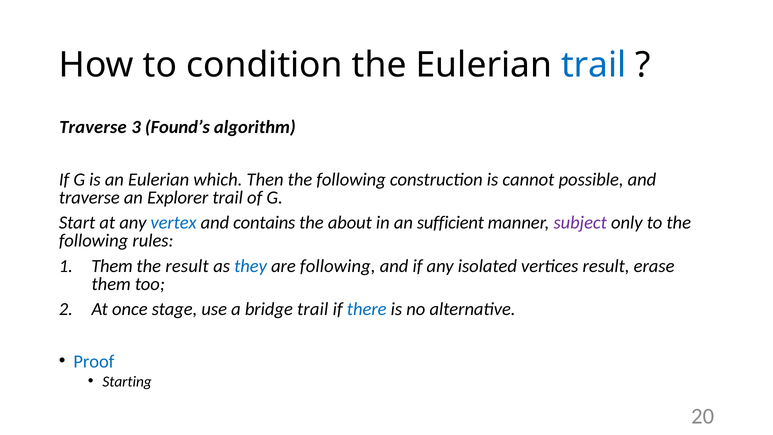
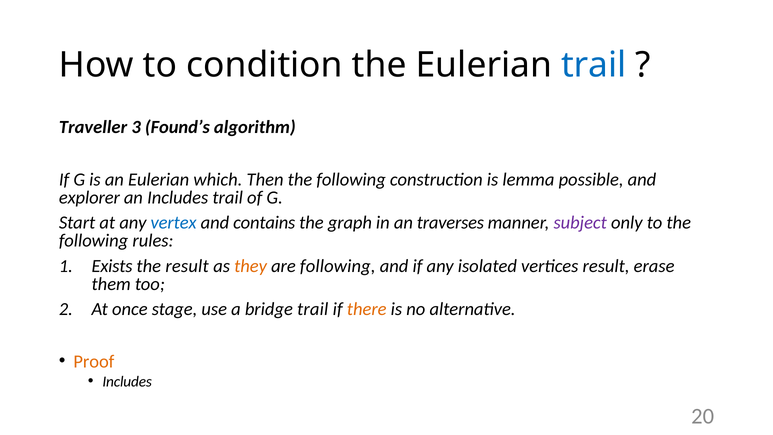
Traverse: Traverse -> Traveller (93, 127)
cannot: cannot -> lemma (528, 179)
traverse: traverse -> explorer (89, 197)
an Explorer: Explorer -> Includes (178, 197)
about: about -> graph (350, 223)
sufficient: sufficient -> traverses (450, 223)
Them: Them -> Exists (112, 266)
they colour: blue -> orange (251, 266)
there colour: blue -> orange (367, 309)
Proof colour: blue -> orange (94, 361)
Starting: Starting -> Includes (127, 382)
